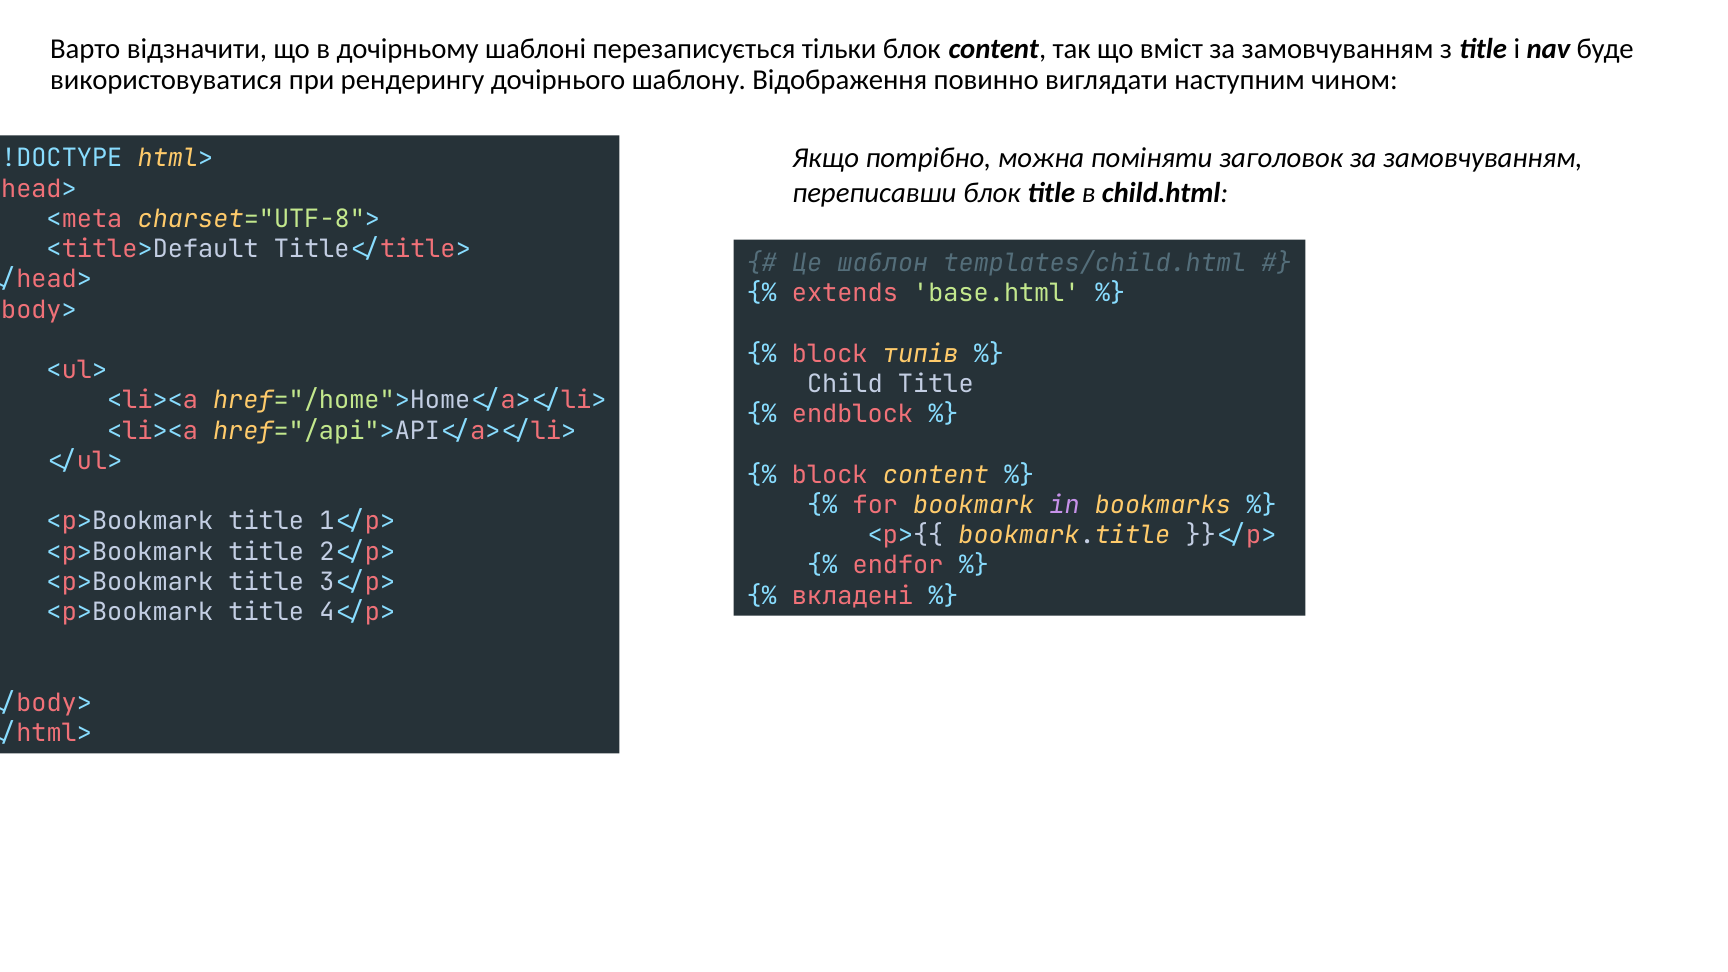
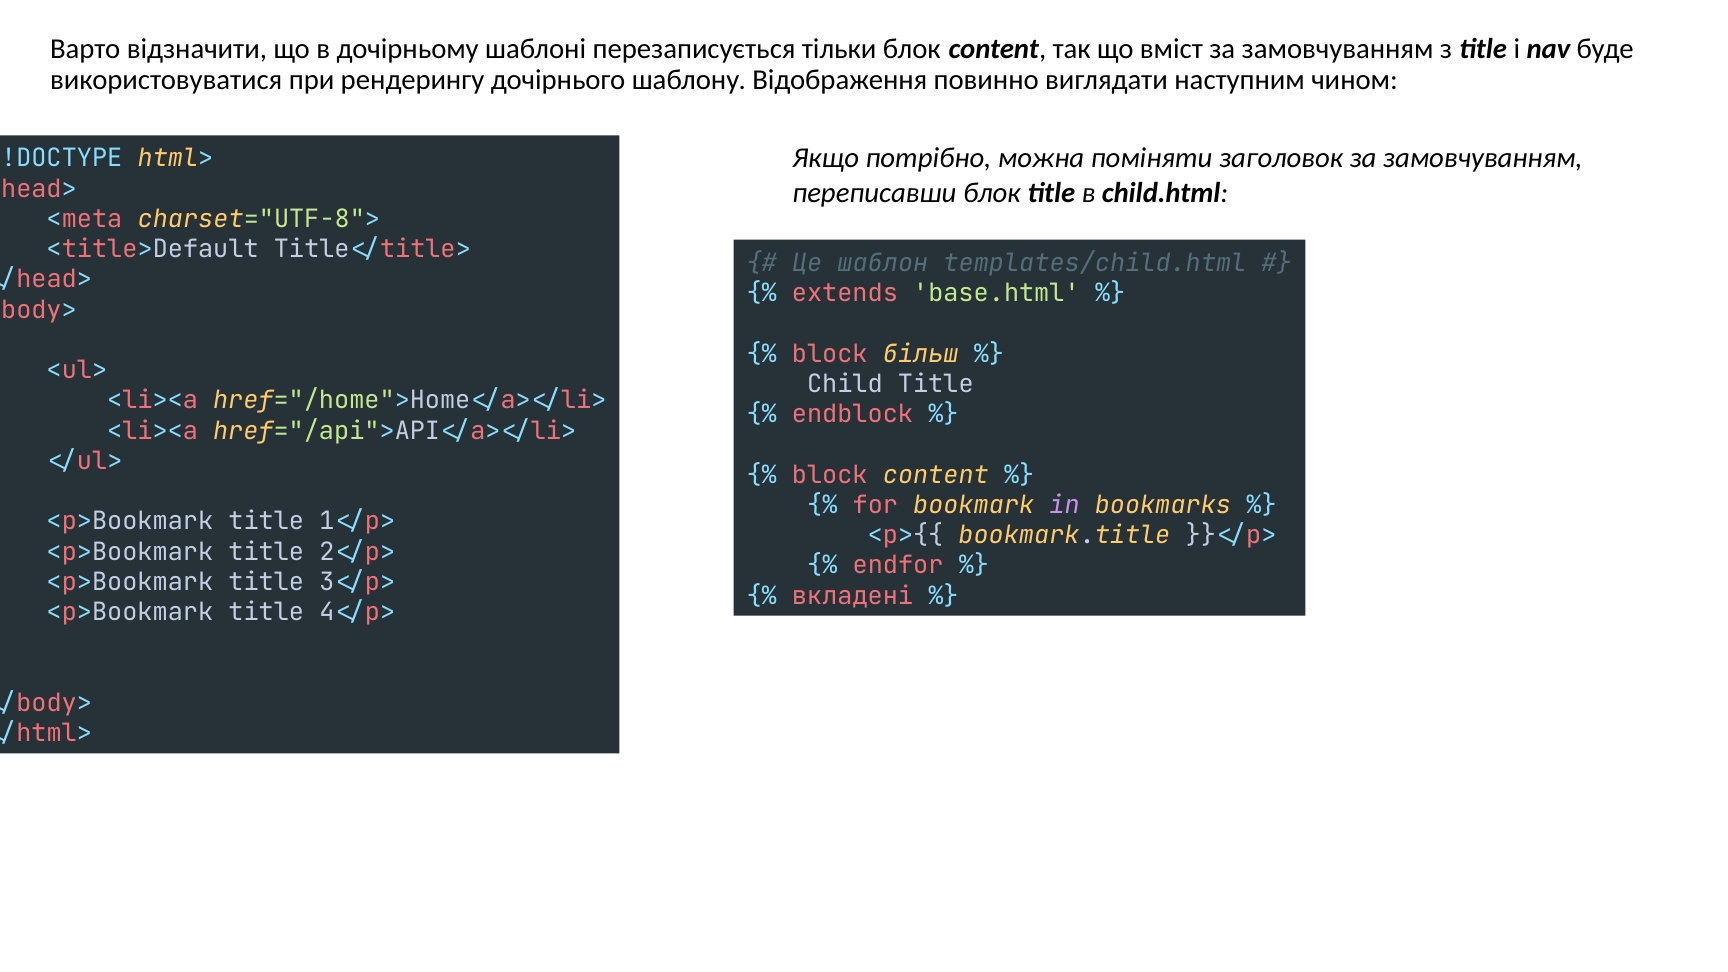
типів: типів -> більш (921, 354)
